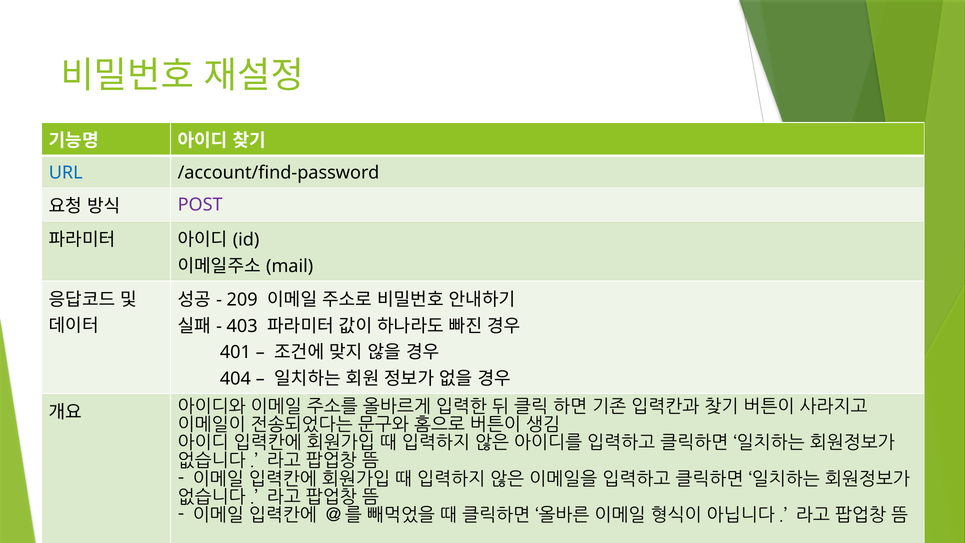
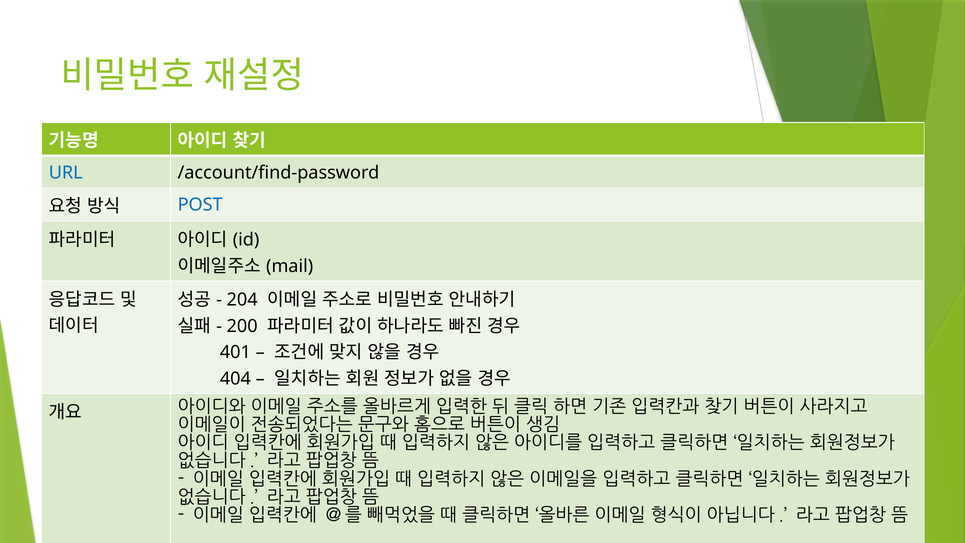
POST colour: purple -> blue (200, 205)
209: 209 -> 204 (242, 300)
403: 403 -> 200 (242, 326)
